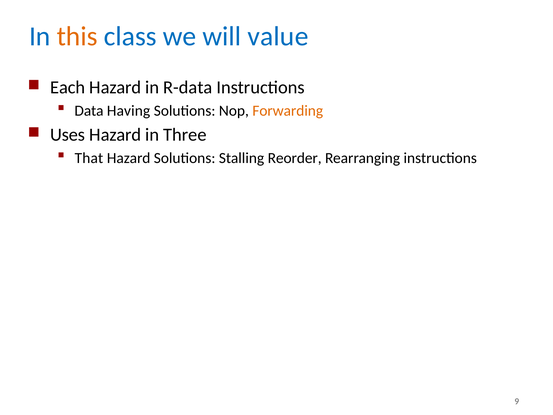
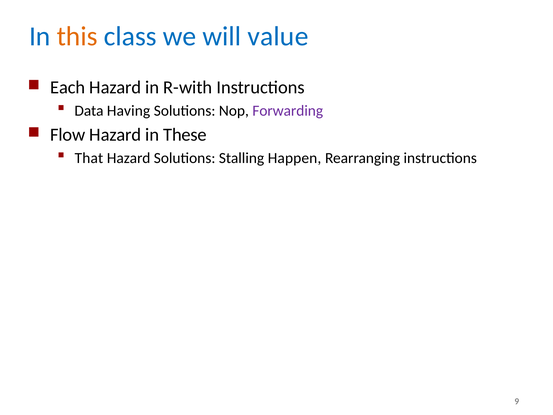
R-data: R-data -> R-with (188, 88)
Forwarding colour: orange -> purple (288, 111)
Uses: Uses -> Flow (68, 135)
Three: Three -> These (185, 135)
Reorder: Reorder -> Happen (295, 158)
